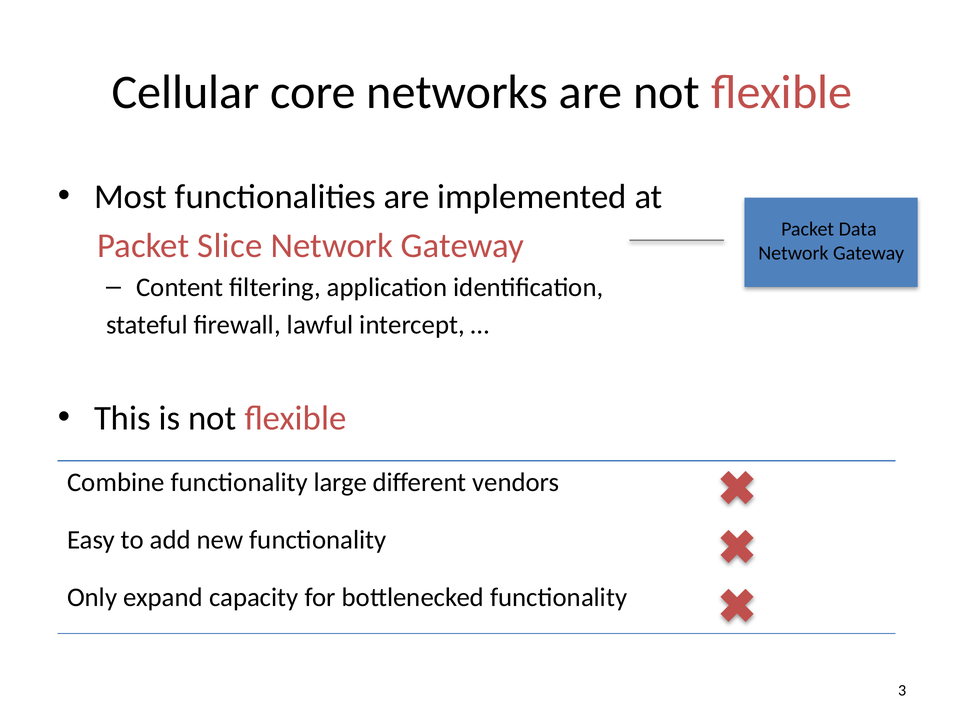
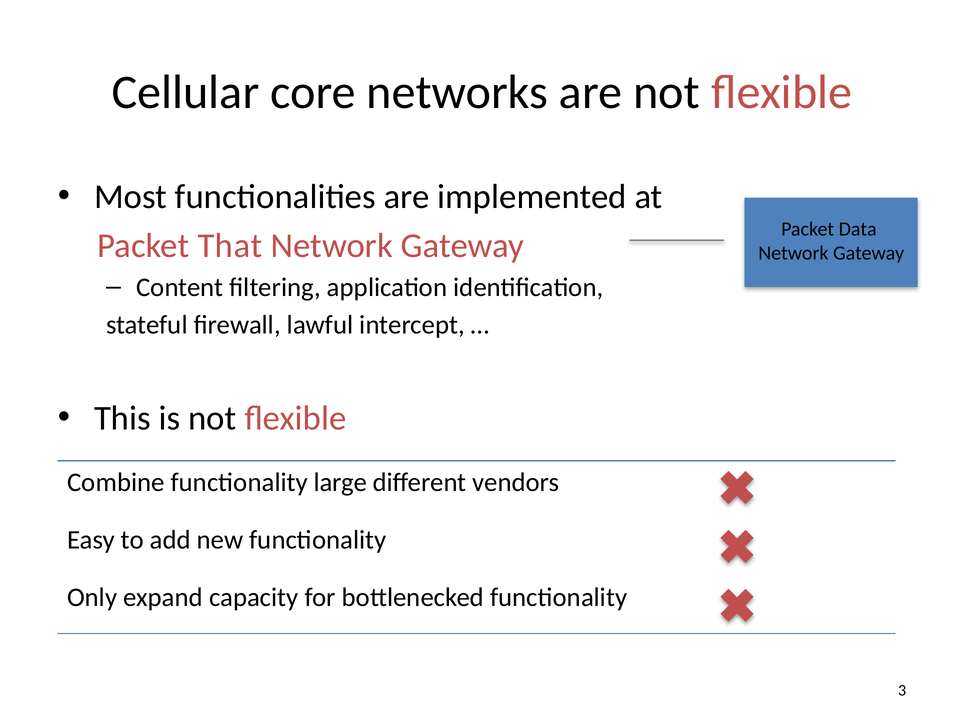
Slice: Slice -> That (230, 246)
